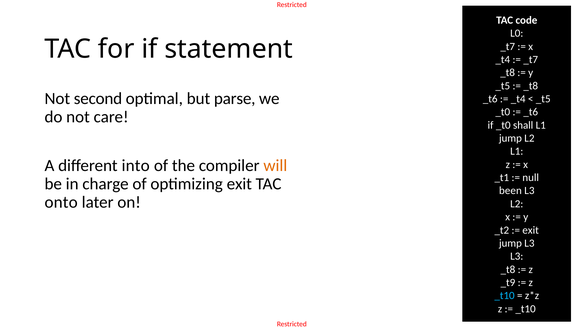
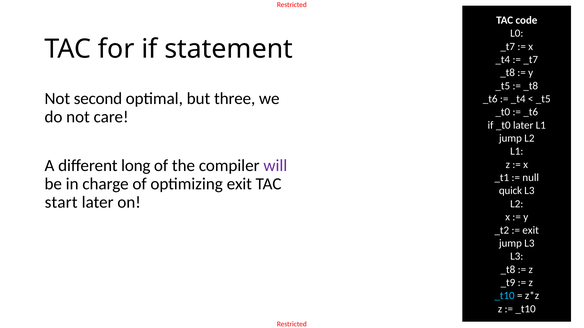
parse: parse -> three (235, 99)
_t0 shall: shall -> later (523, 125)
into: into -> long (136, 166)
will colour: orange -> purple (275, 166)
been: been -> quick (511, 191)
onto: onto -> start (61, 203)
